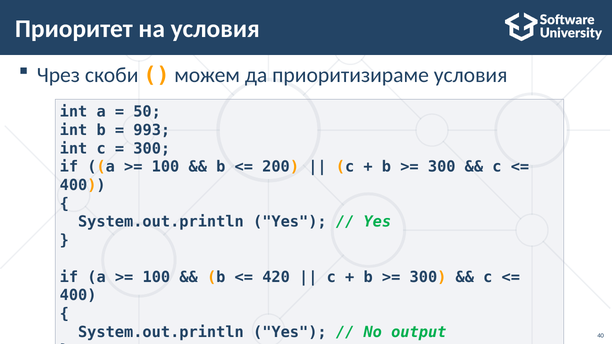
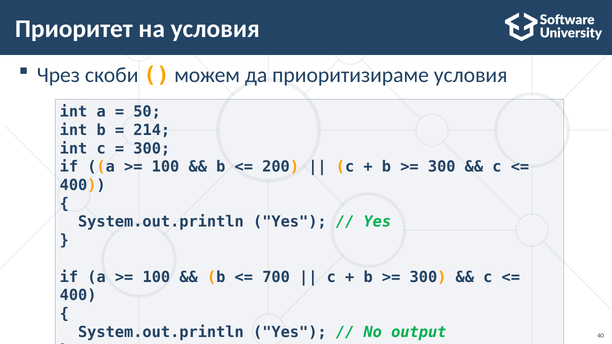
993: 993 -> 214 (152, 130)
420: 420 -> 700 (276, 277)
